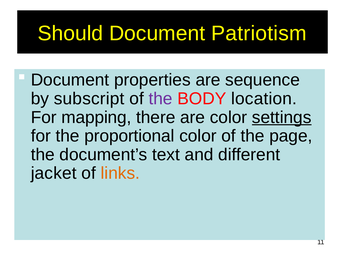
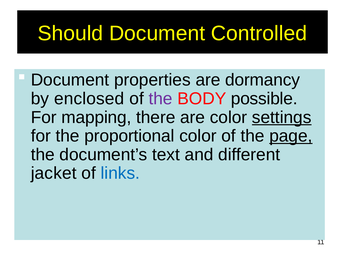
Patriotism: Patriotism -> Controlled (259, 33)
sequence: sequence -> dormancy (263, 80)
subscript: subscript -> enclosed (89, 99)
location: location -> possible (264, 99)
page underline: none -> present (291, 136)
links colour: orange -> blue (120, 173)
